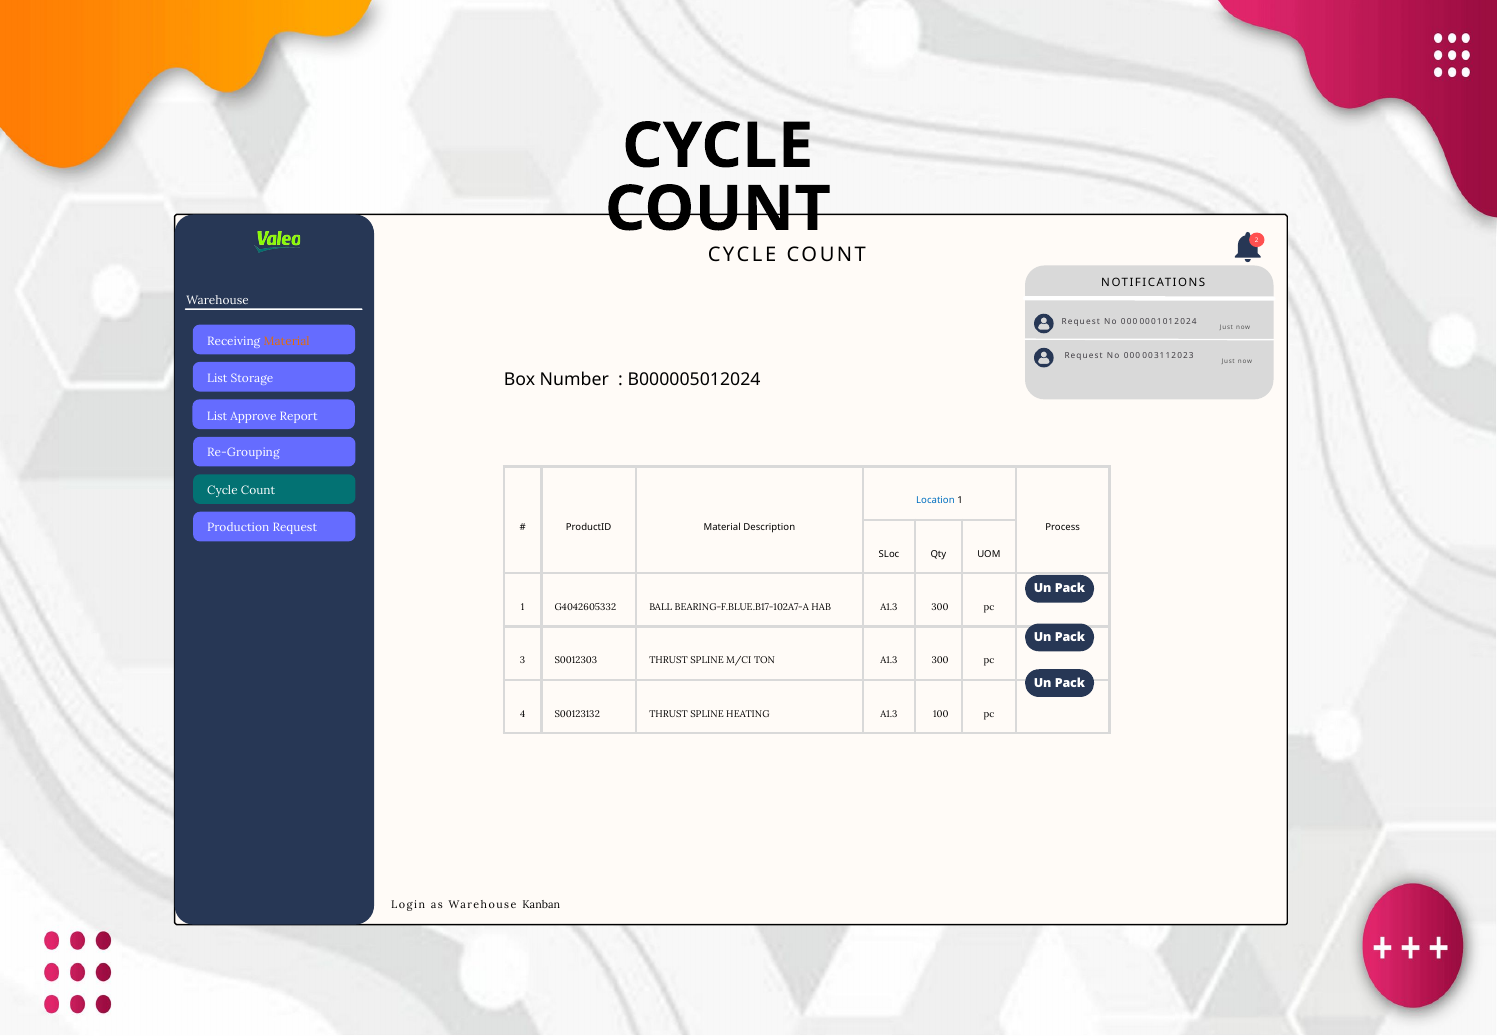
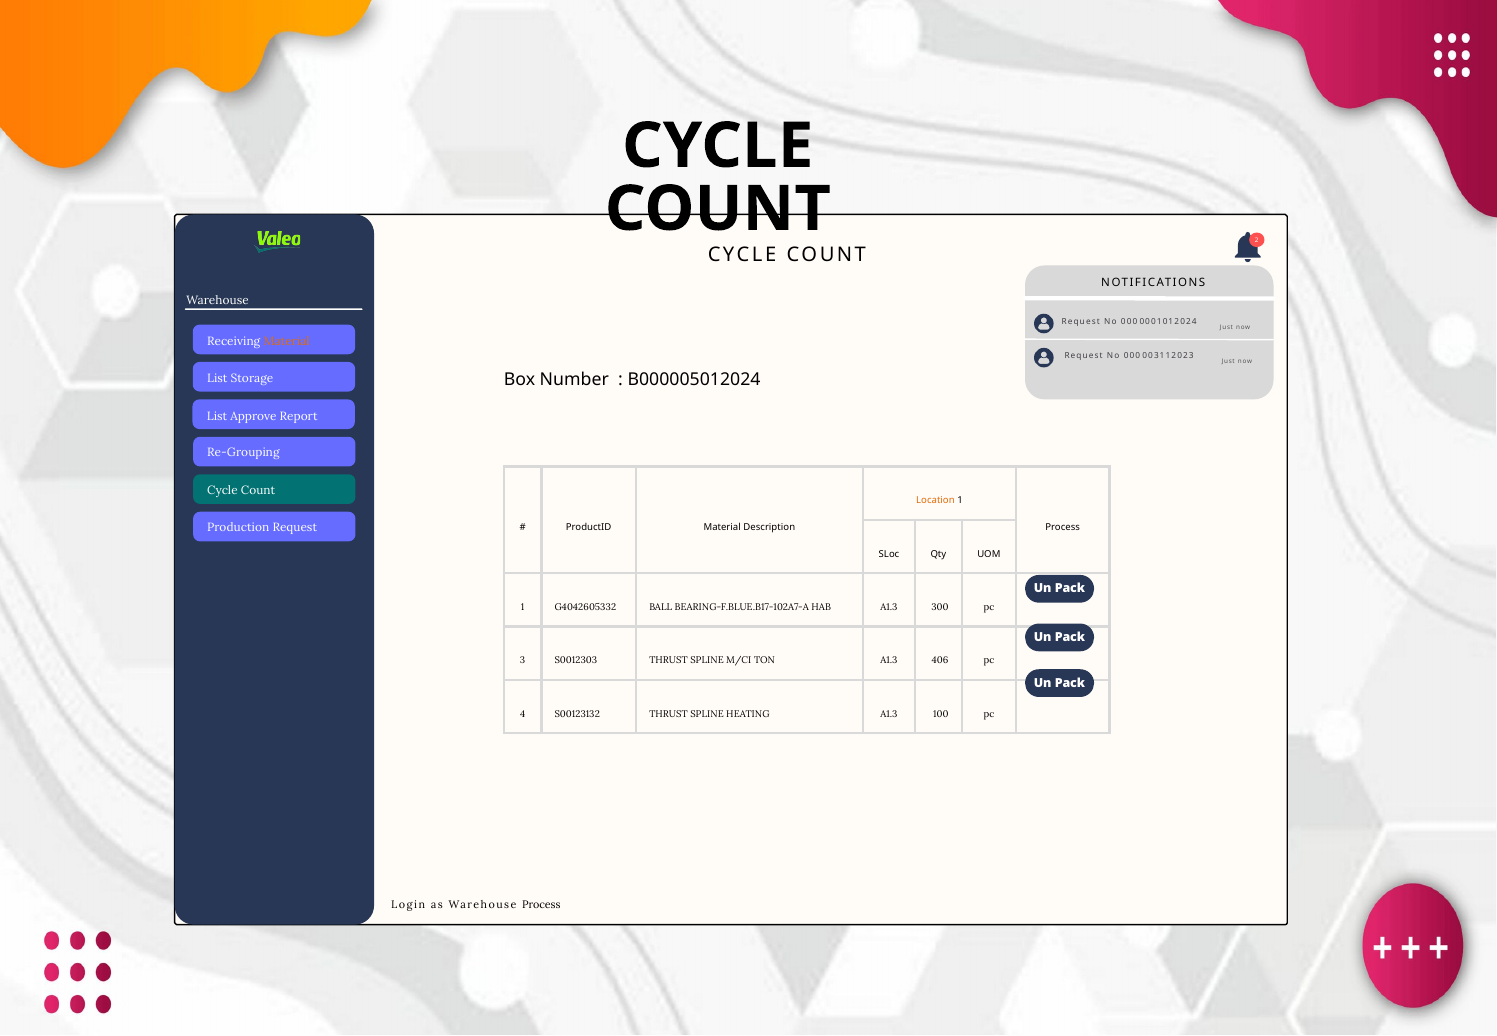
Location colour: blue -> orange (935, 501)
TON A1.3 300: 300 -> 406 (940, 661)
Warehouse Kanban: Kanban -> Process (541, 905)
